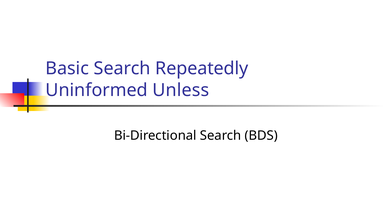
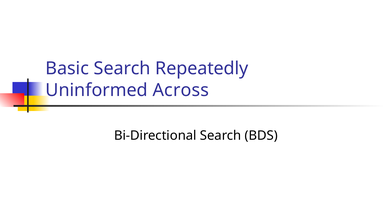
Unless: Unless -> Across (181, 90)
